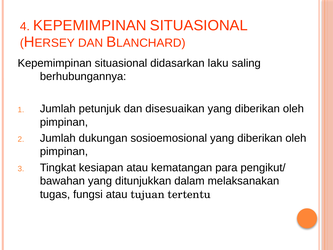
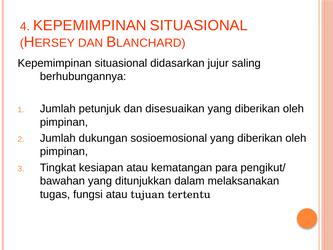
laku: laku -> jujur (218, 63)
